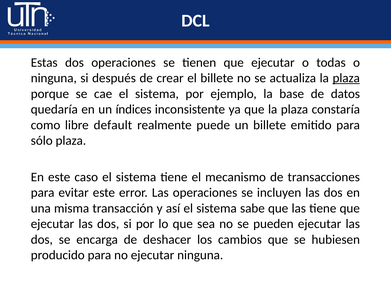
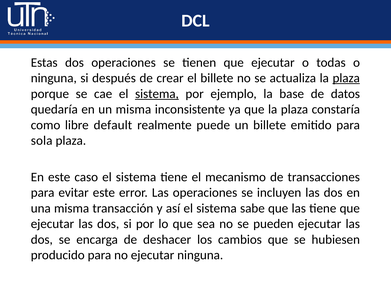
sistema underline: none -> present (157, 94)
un índices: índices -> misma (133, 109)
sólo: sólo -> sola (42, 141)
